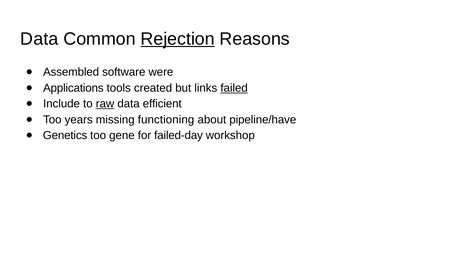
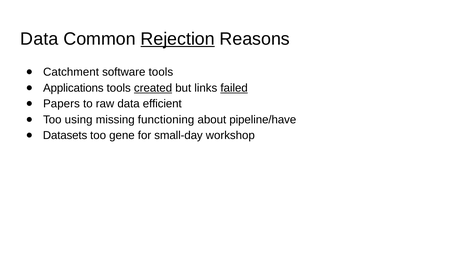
Assembled: Assembled -> Catchment (71, 72)
software were: were -> tools (161, 72)
created underline: none -> present (153, 88)
Include: Include -> Papers (61, 104)
raw underline: present -> none (105, 104)
years: years -> using (79, 119)
Genetics: Genetics -> Datasets (65, 135)
failed-day: failed-day -> small-day (179, 135)
